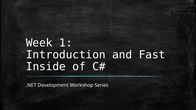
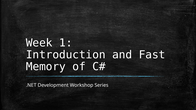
Inside: Inside -> Memory (46, 67)
